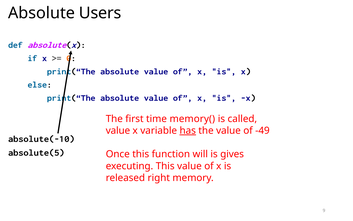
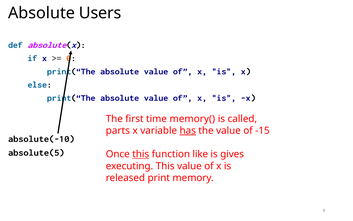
value: value -> parts (118, 130)
-49: -49 -> -15 (262, 130)
this underline: none -> present (141, 154)
will: will -> like (200, 154)
right: right -> print (159, 178)
